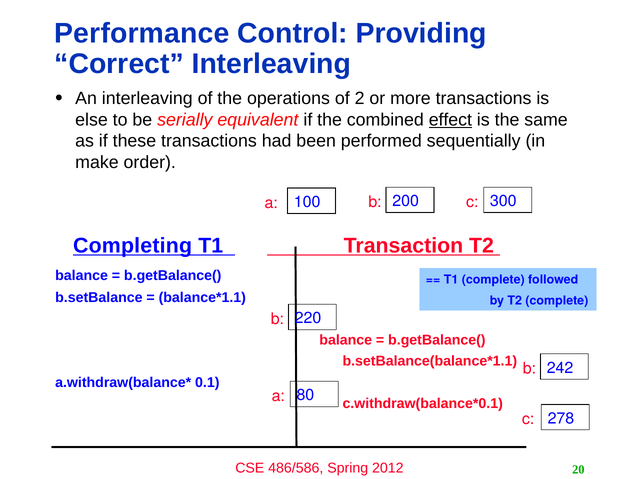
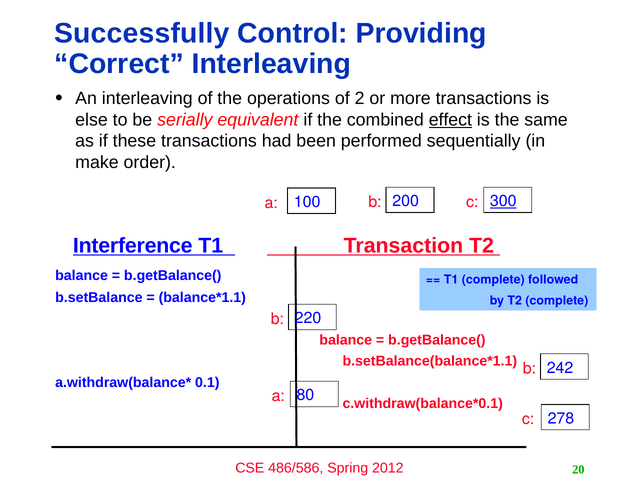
Performance: Performance -> Successfully (142, 33)
300 underline: none -> present (503, 201)
Completing: Completing -> Interference (133, 246)
